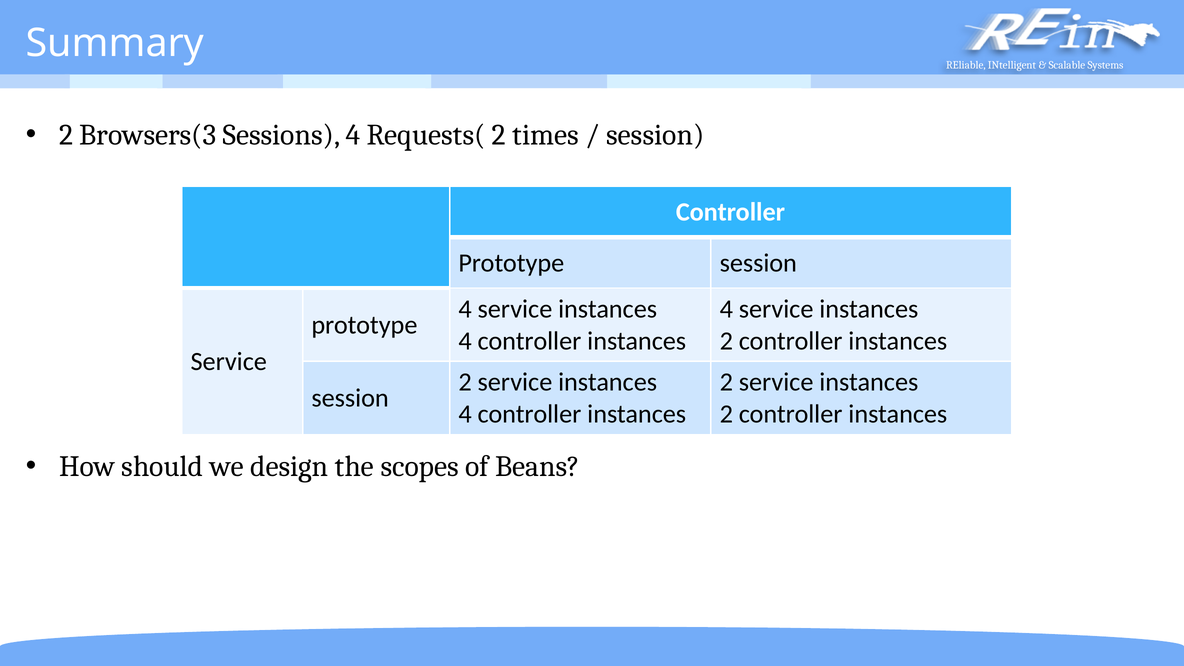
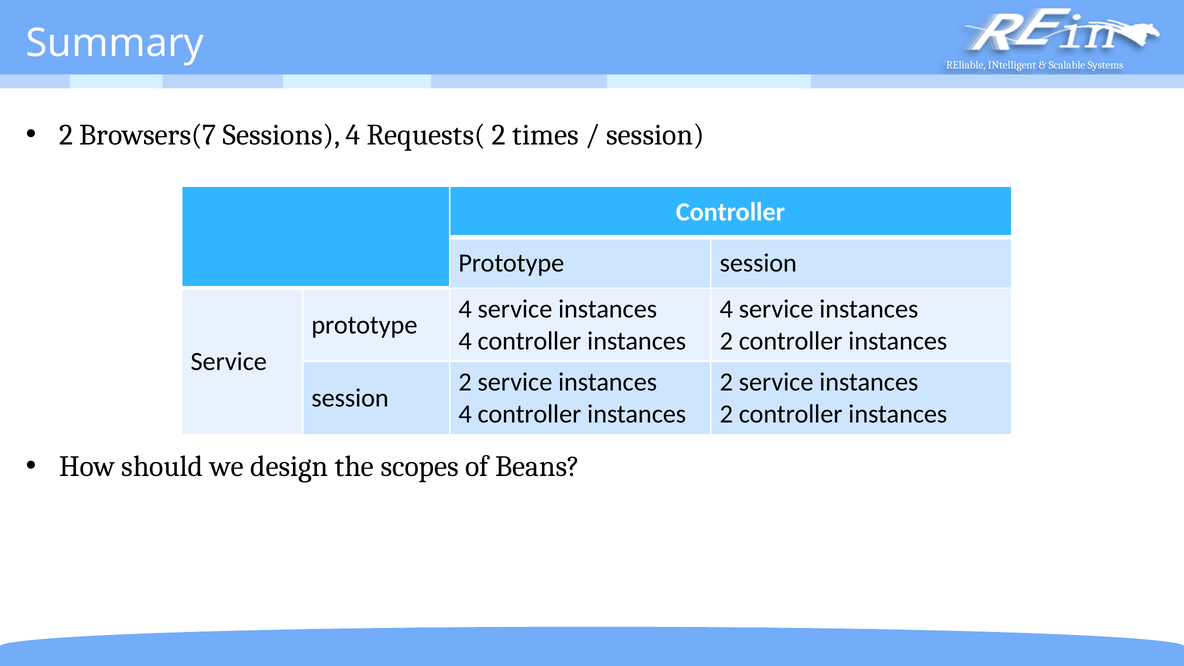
Browsers(3: Browsers(3 -> Browsers(7 (148, 135)
